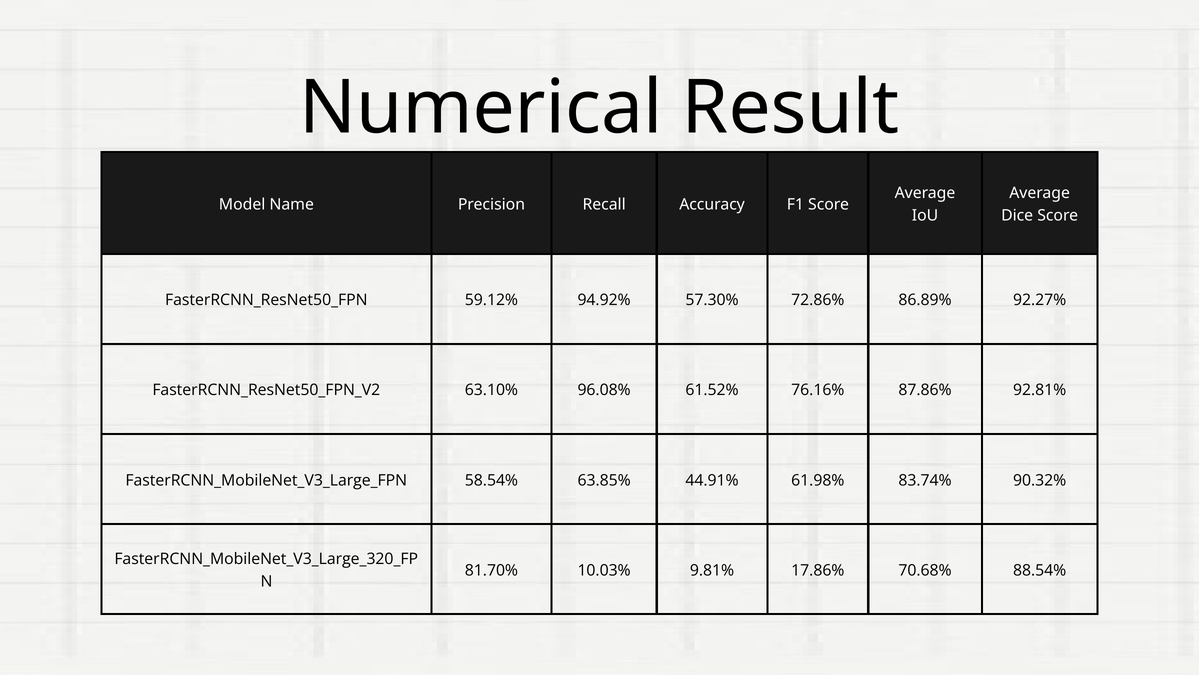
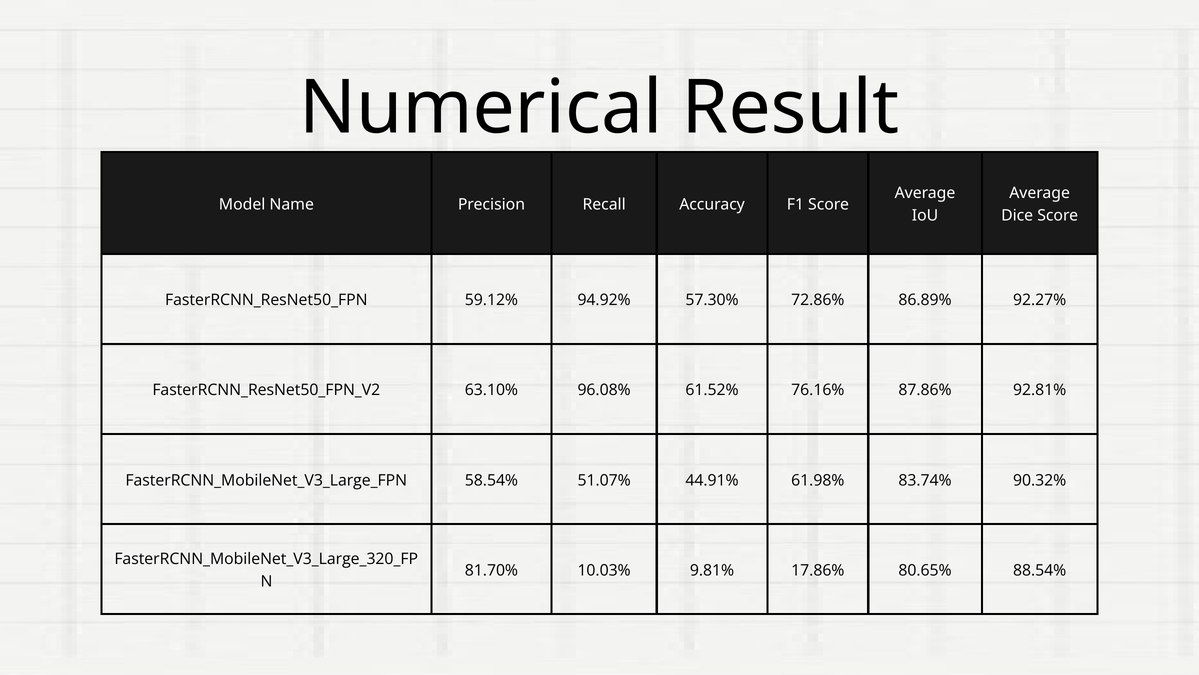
63.85%: 63.85% -> 51.07% (604, 480)
70.68%: 70.68% -> 80.65% (925, 570)
